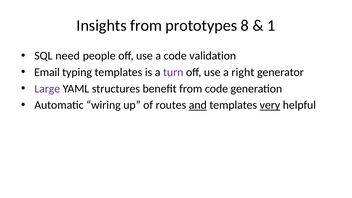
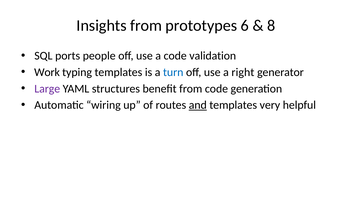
8: 8 -> 6 (245, 26)
1: 1 -> 8 (271, 26)
need: need -> ports (68, 56)
Email: Email -> Work (47, 72)
turn colour: purple -> blue (173, 72)
very underline: present -> none (270, 105)
